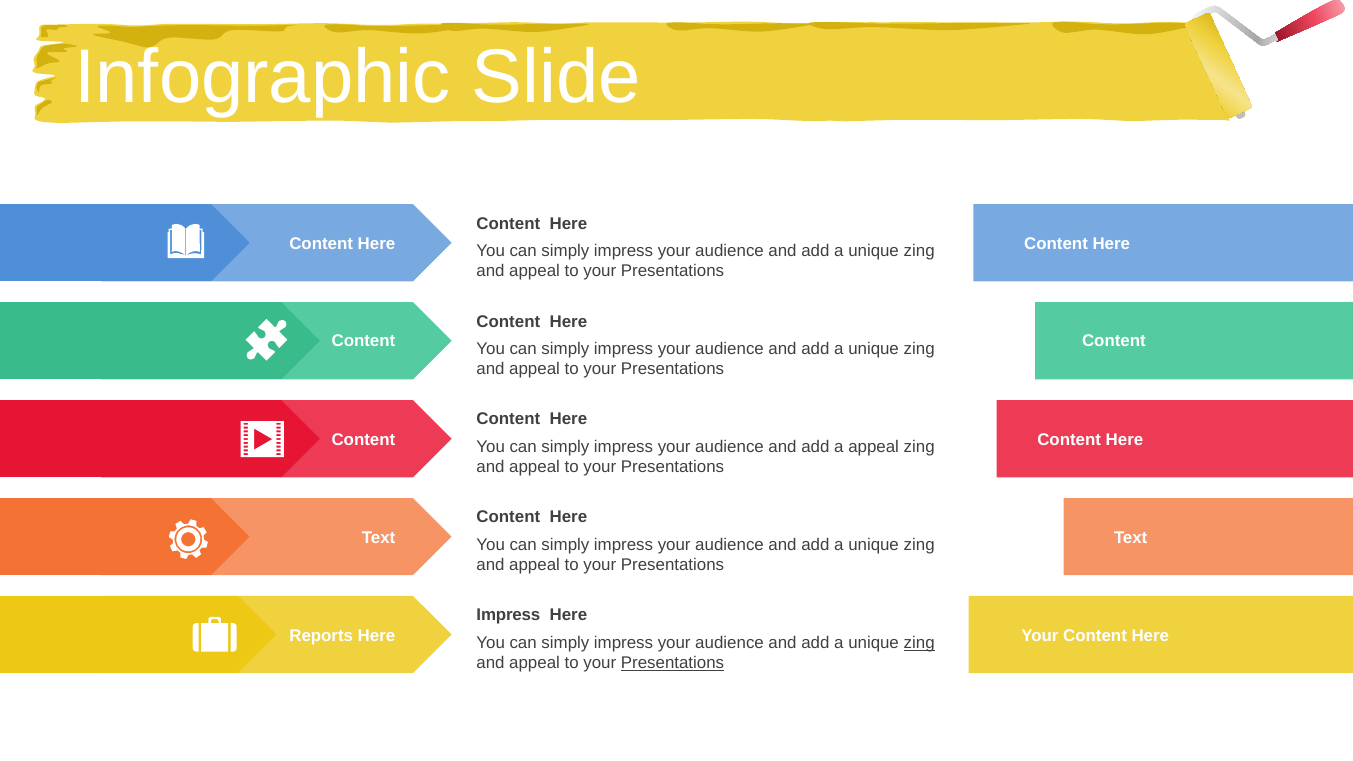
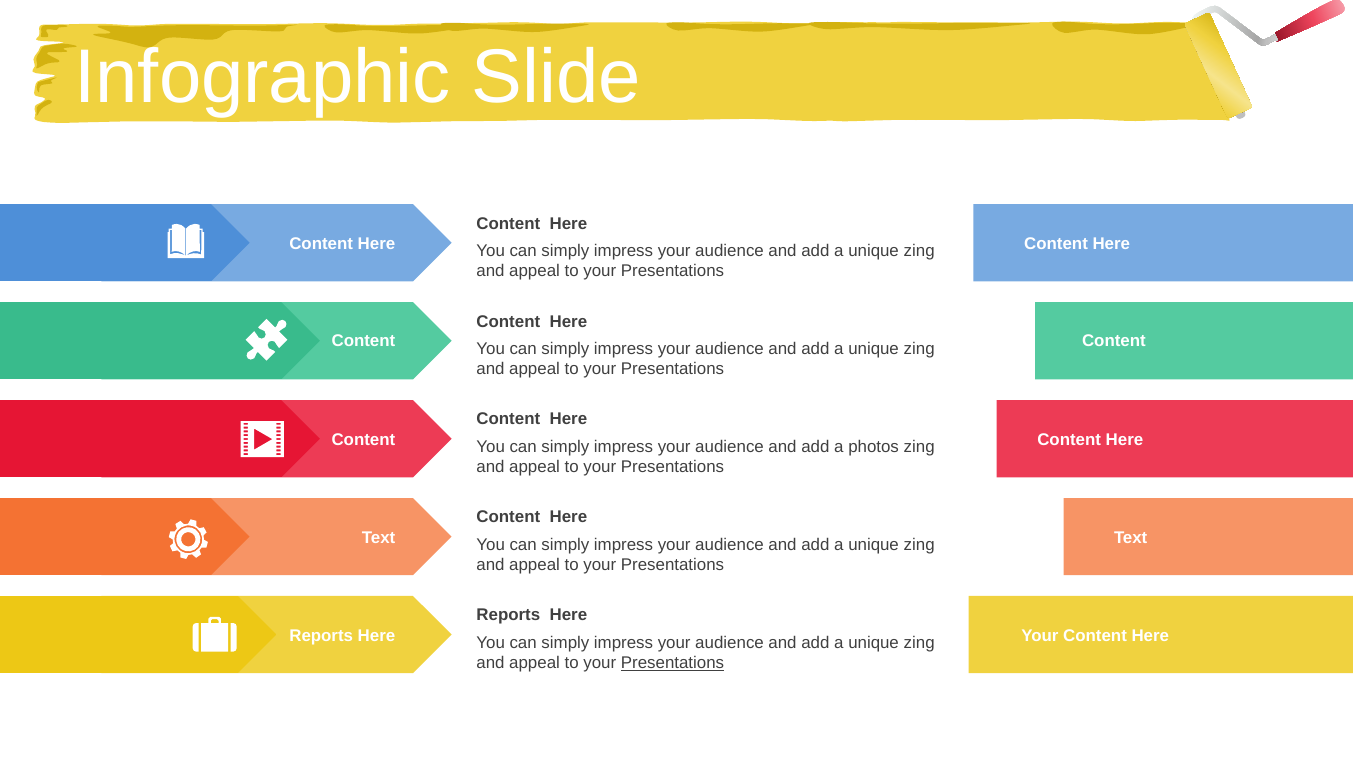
a appeal: appeal -> photos (874, 447)
Impress: Impress -> Reports (508, 615)
zing underline: present -> none (919, 643)
